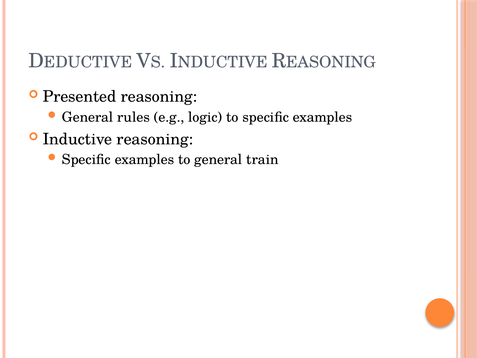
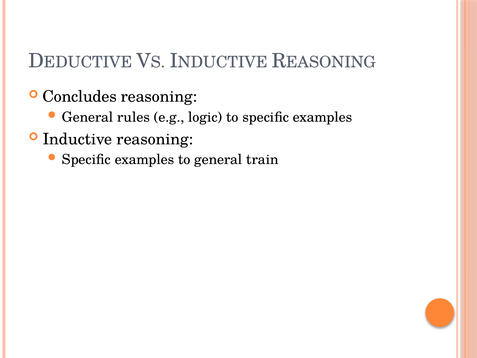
Presented: Presented -> Concludes (80, 96)
